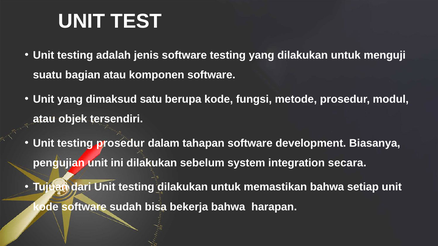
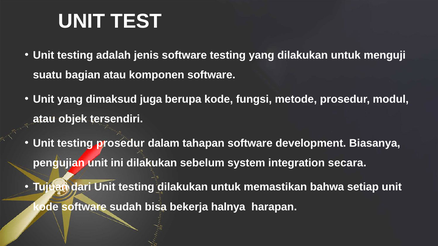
satu: satu -> juga (151, 99)
bekerja bahwa: bahwa -> halnya (228, 207)
